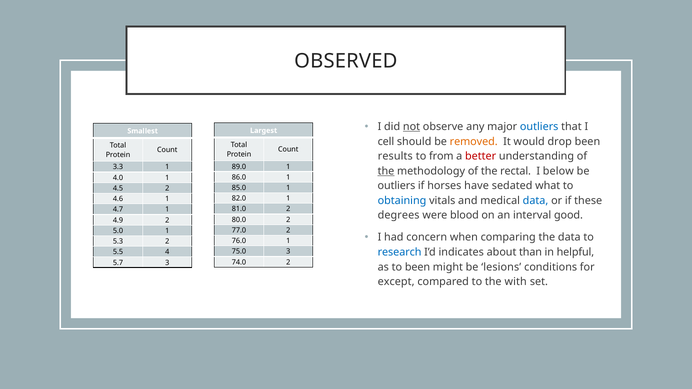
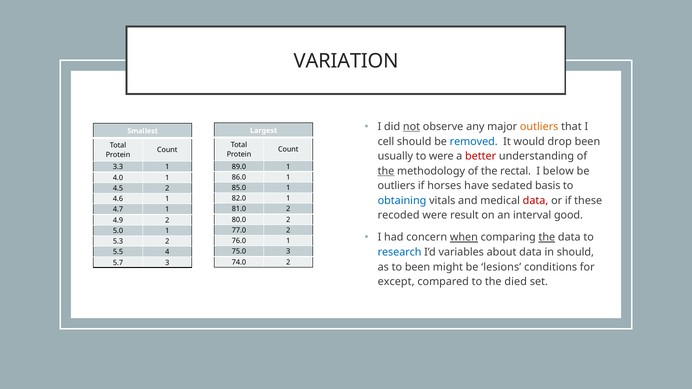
OBSERVED: OBSERVED -> VARIATION (346, 61)
outliers colour: blue -> orange (539, 127)
removed colour: orange -> blue (474, 142)
results: results -> usually (395, 156)
to from: from -> were (441, 156)
what: what -> basis (548, 186)
data colour: blue -> red (536, 201)
degrees: degrees -> recoded (399, 216)
blood: blood -> result (464, 216)
when underline: none -> present (464, 238)
the underline: none -> present (547, 238)
indicates: indicates -> variables (461, 252)
about than: than -> data (531, 252)
in helpful: helpful -> should (575, 252)
with: with -> died (516, 282)
